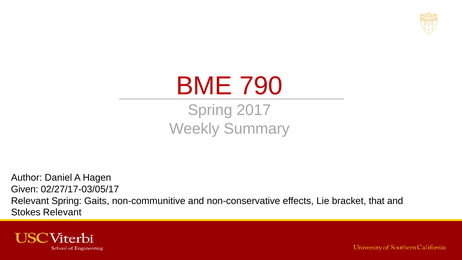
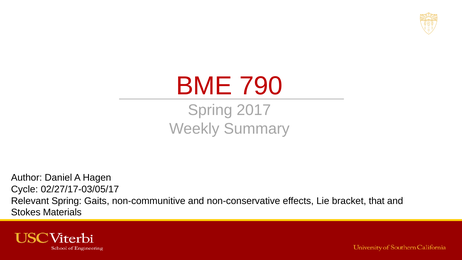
Given: Given -> Cycle (25, 189)
Stokes Relevant: Relevant -> Materials (62, 212)
